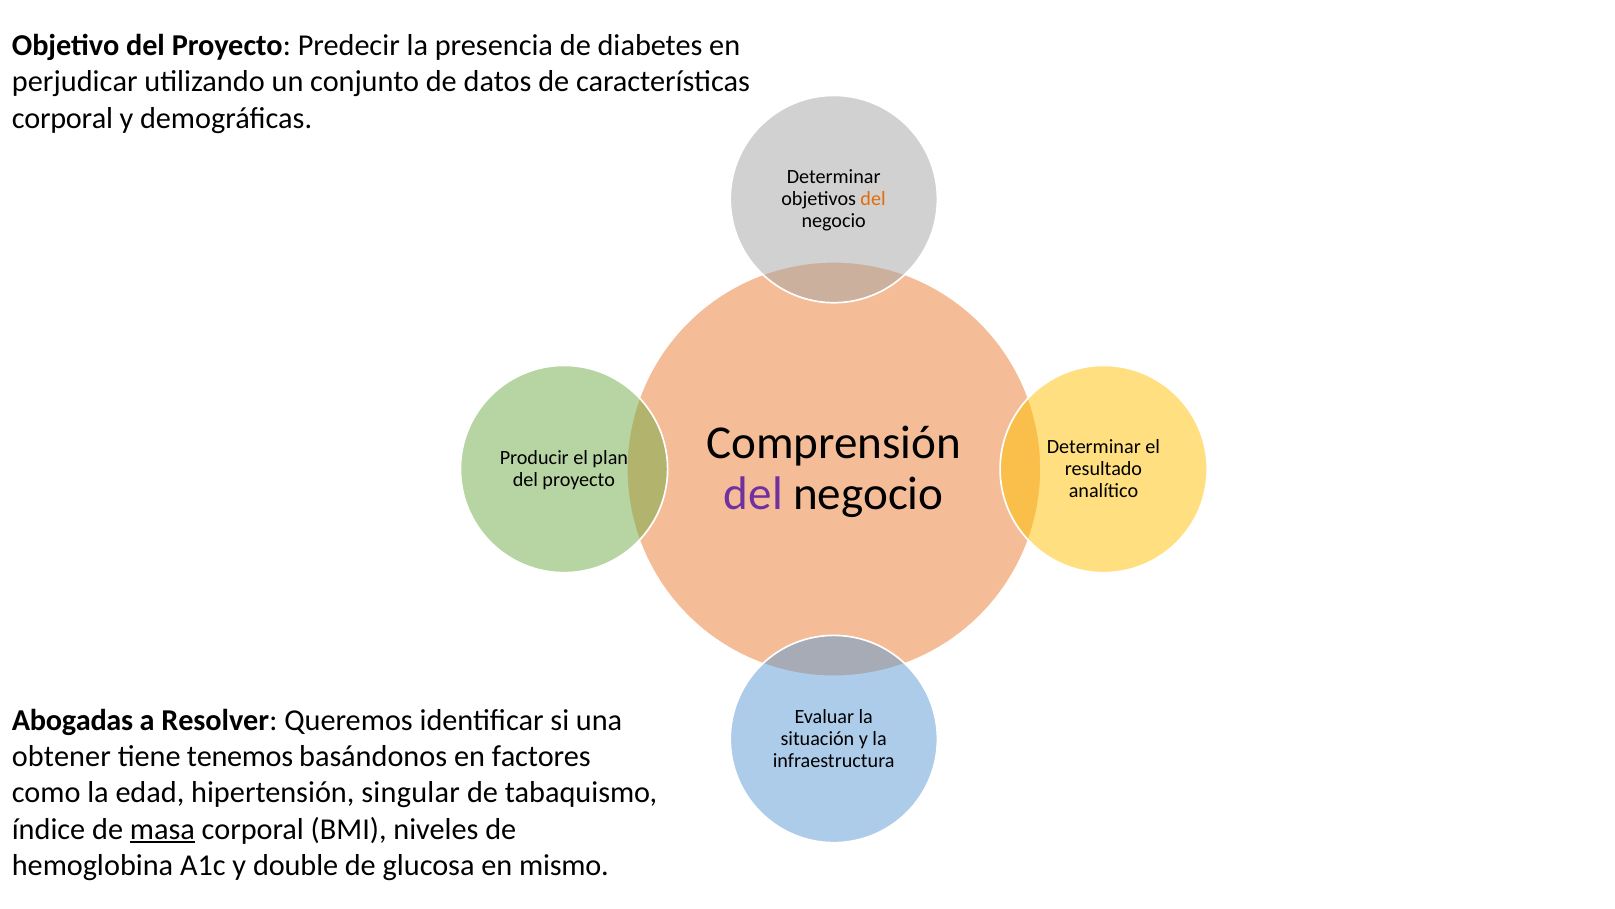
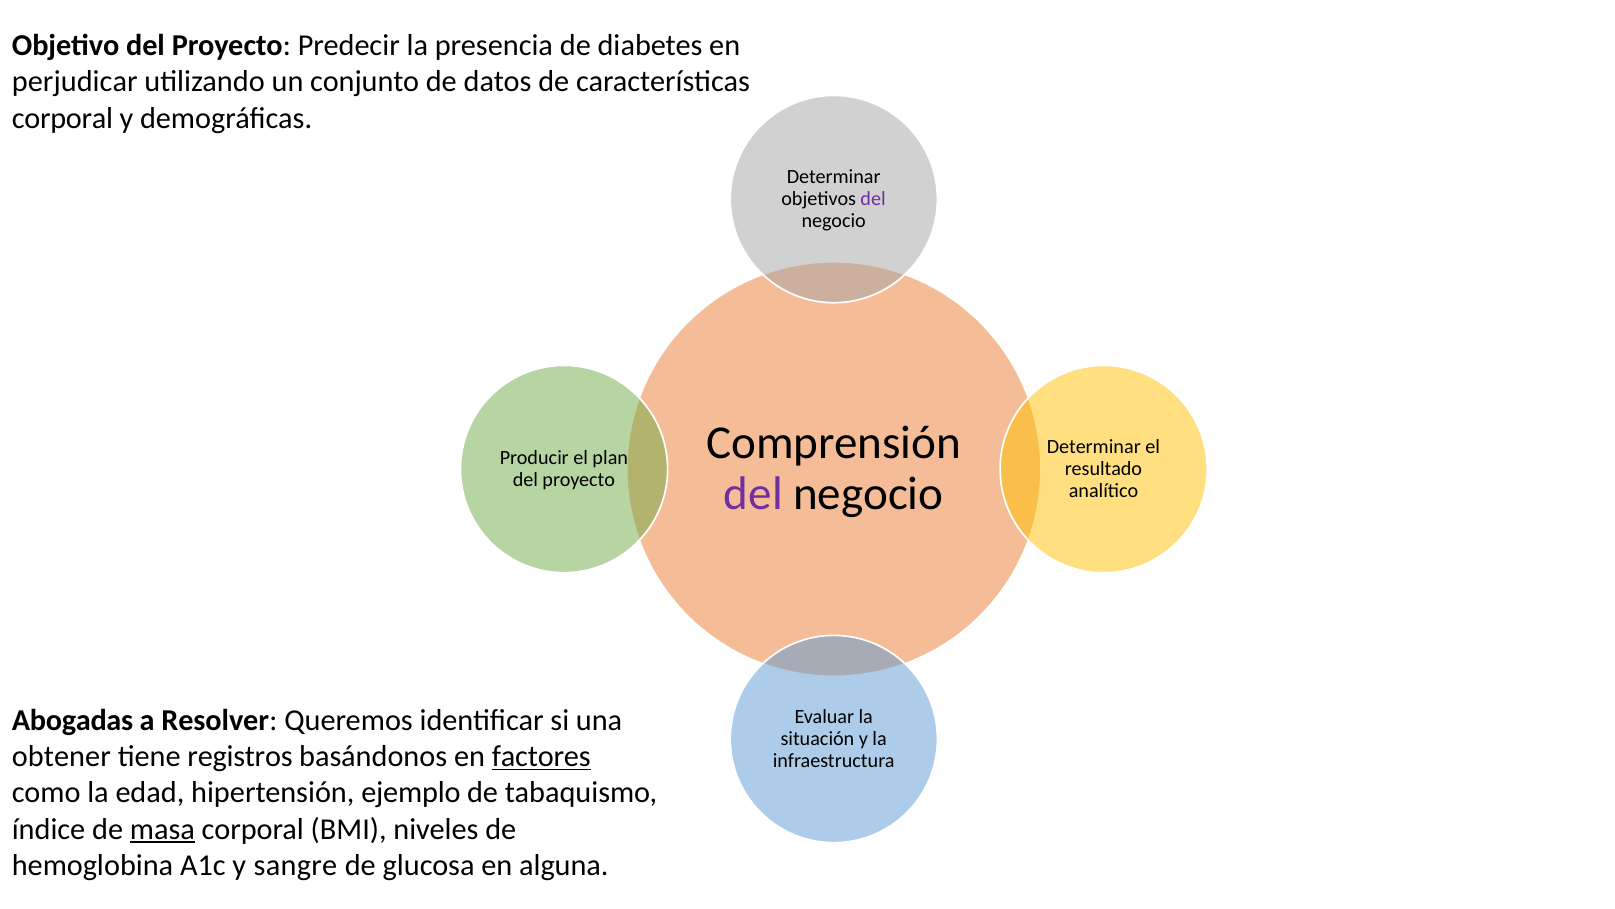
del colour: orange -> purple (873, 199)
tenemos: tenemos -> registros (240, 756)
factores underline: none -> present (541, 756)
singular: singular -> ejemplo (411, 792)
double: double -> sangre (295, 865)
mismo: mismo -> alguna (564, 865)
